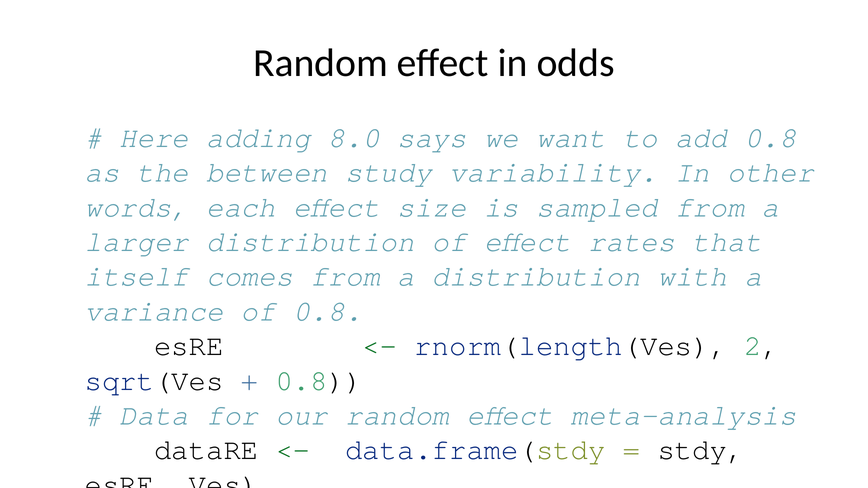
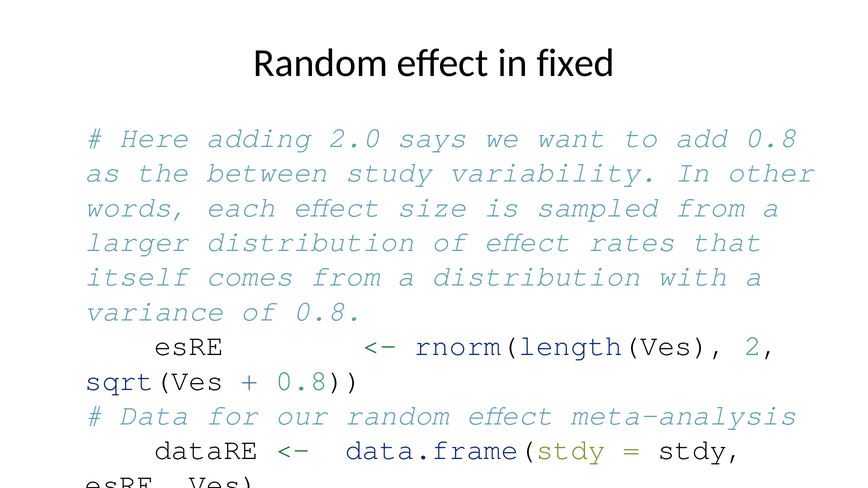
odds: odds -> fixed (576, 63)
8.0: 8.0 -> 2.0 (354, 138)
